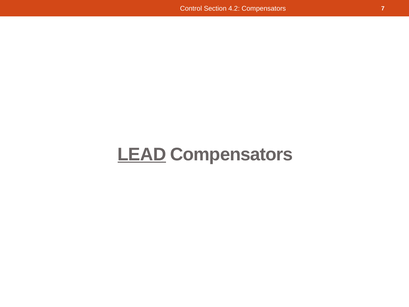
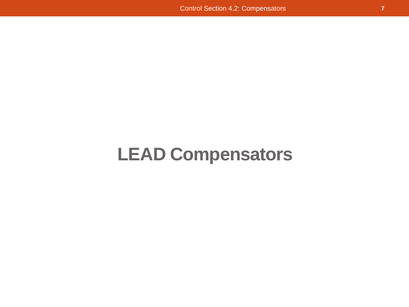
LEAD underline: present -> none (142, 154)
